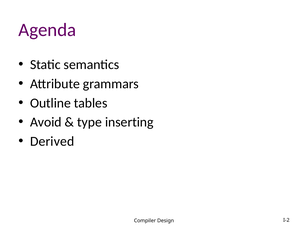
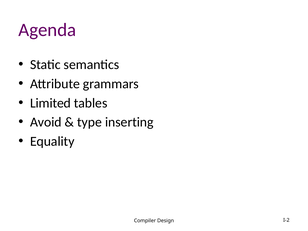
Outline: Outline -> Limited (50, 103)
Derived: Derived -> Equality (52, 141)
